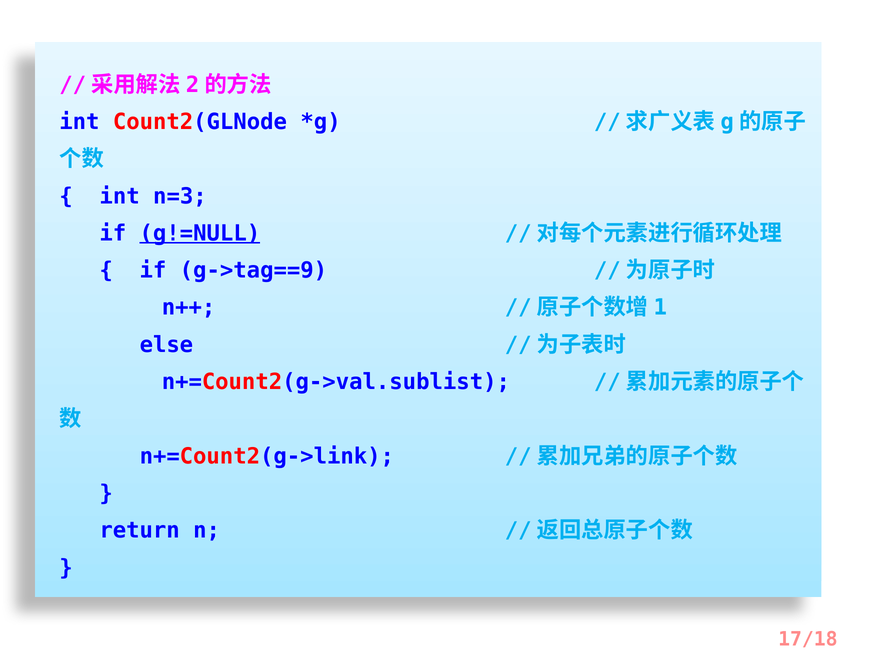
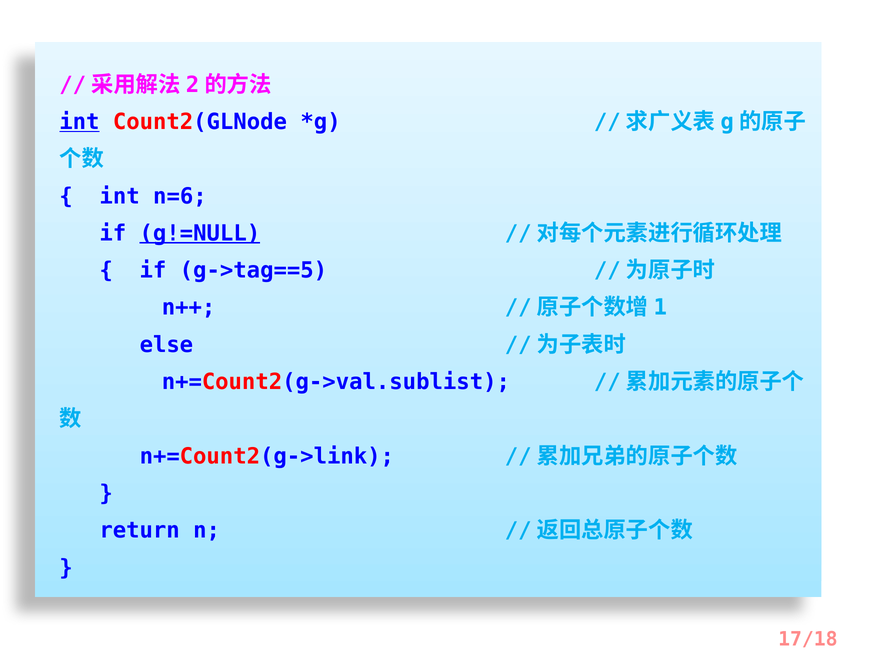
int underline: none -> present (79, 122)
n=3: n=3 -> n=6 (180, 196)
g->tag==9: g->tag==9 -> g->tag==5 (253, 270)
